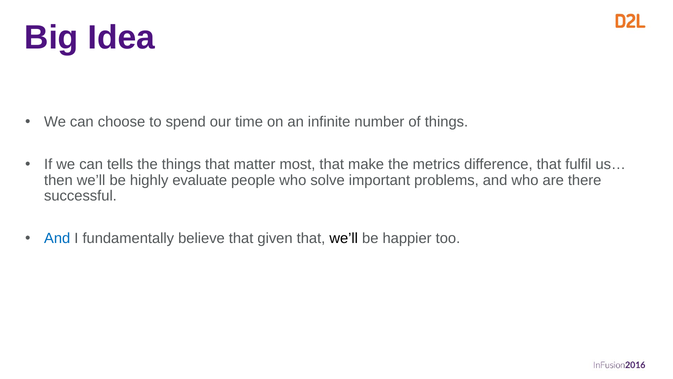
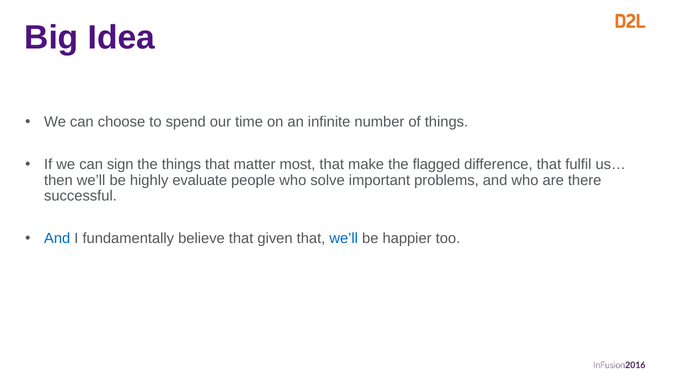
tells: tells -> sign (120, 164)
metrics: metrics -> flagged (436, 164)
we’ll colour: black -> blue (344, 238)
